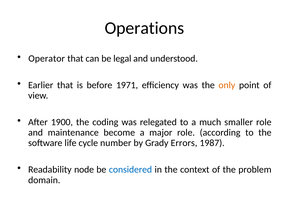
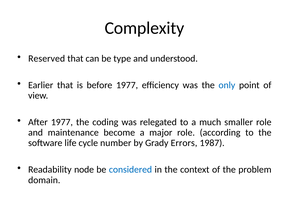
Operations: Operations -> Complexity (144, 28)
Operator: Operator -> Reserved (47, 58)
legal: legal -> type (122, 58)
before 1971: 1971 -> 1977 (127, 85)
only colour: orange -> blue (227, 85)
After 1900: 1900 -> 1977 (62, 122)
